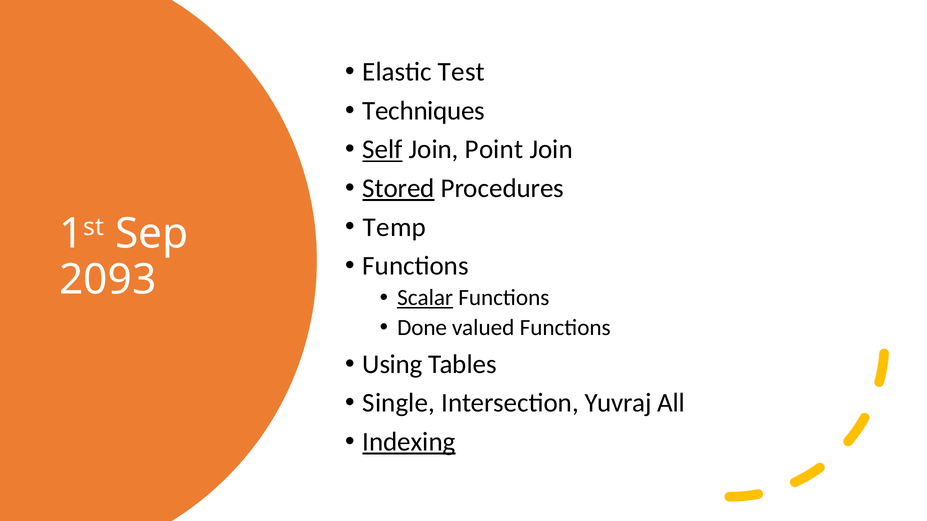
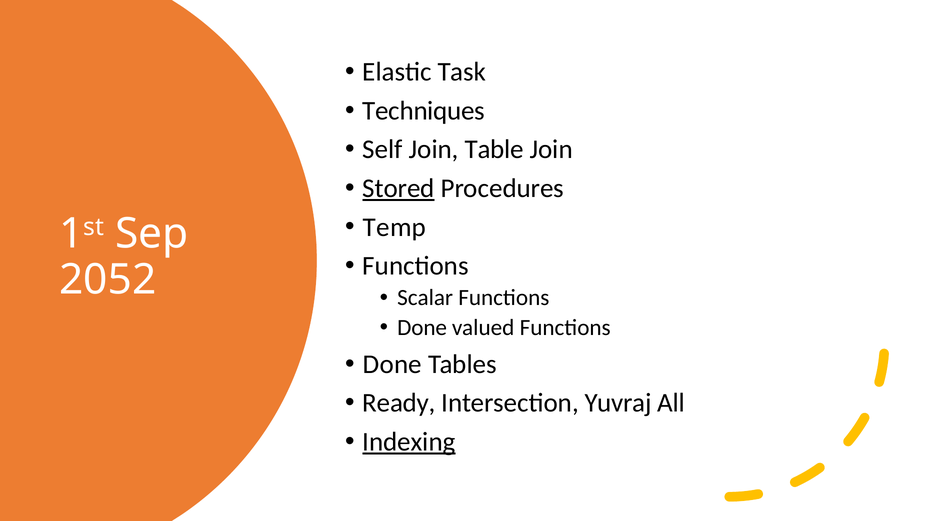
Test: Test -> Task (462, 72)
Self underline: present -> none (383, 150)
Point: Point -> Table (494, 150)
2093: 2093 -> 2052 (108, 280)
Scalar underline: present -> none (425, 298)
Using: Using -> Done (392, 365)
Single: Single -> Ready (399, 403)
